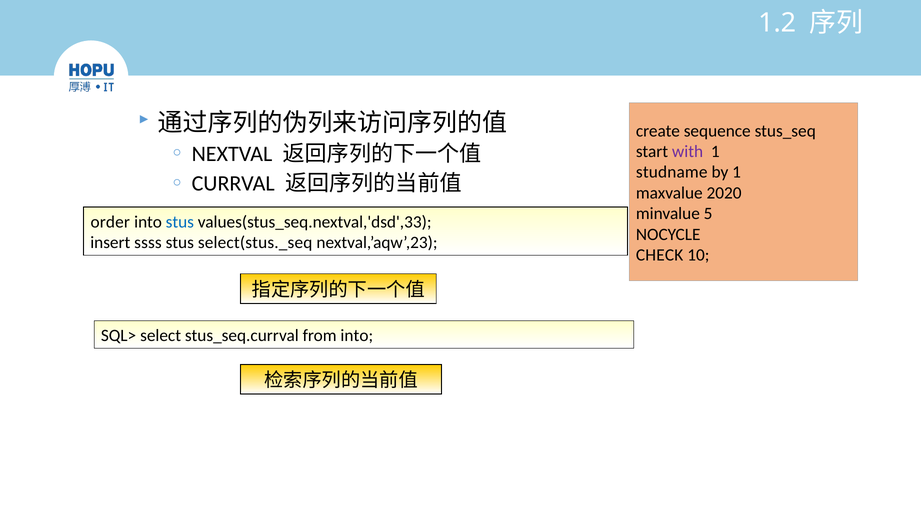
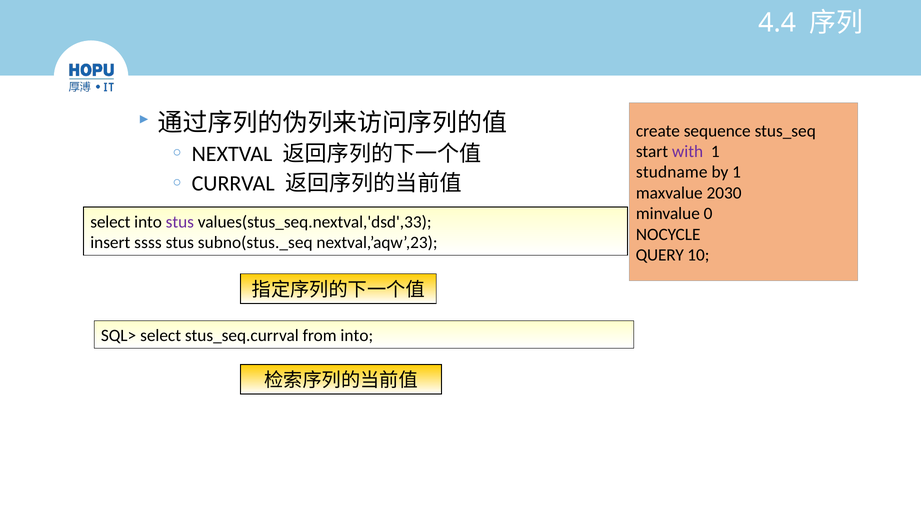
1.2: 1.2 -> 4.4 (777, 23)
2020: 2020 -> 2030 (724, 193)
5: 5 -> 0 (708, 214)
order: order -> select (110, 222)
stus colour: blue -> purple (180, 222)
select(stus._seq: select(stus._seq -> subno(stus._seq (255, 243)
CHECK: CHECK -> QUERY (660, 255)
